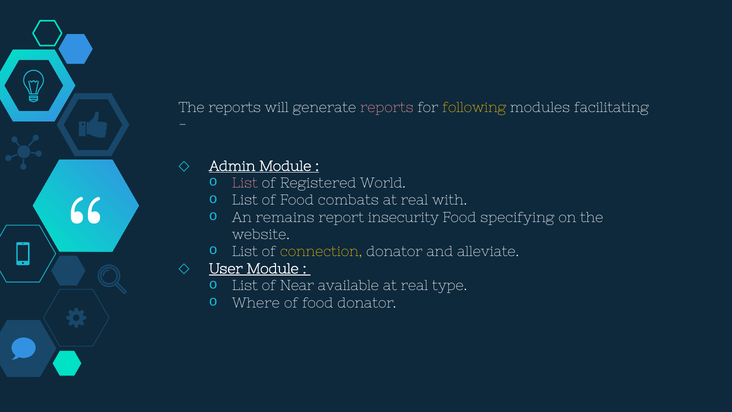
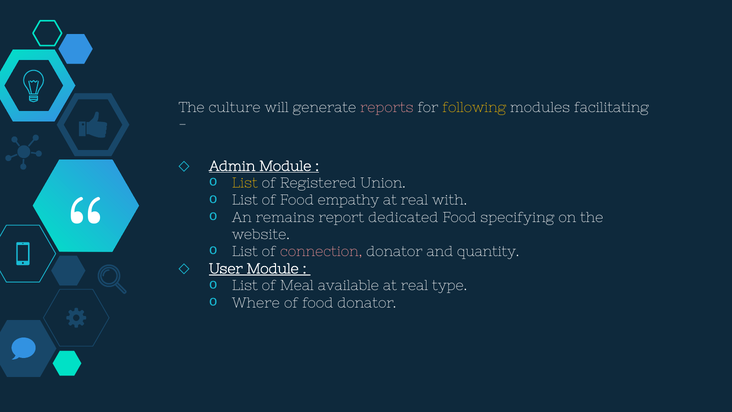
The reports: reports -> culture (235, 107)
List colour: pink -> yellow (245, 183)
World: World -> Union (383, 183)
combats: combats -> empathy (348, 200)
insecurity: insecurity -> dedicated (403, 217)
connection colour: yellow -> pink (321, 251)
alleviate: alleviate -> quantity (488, 251)
Near: Near -> Meal (297, 286)
